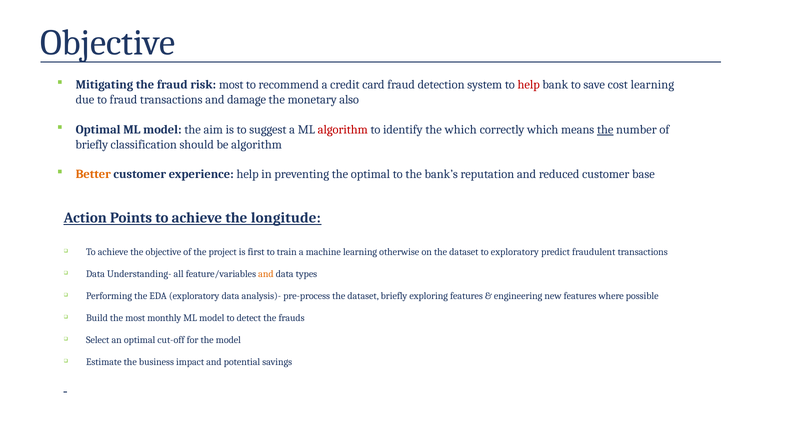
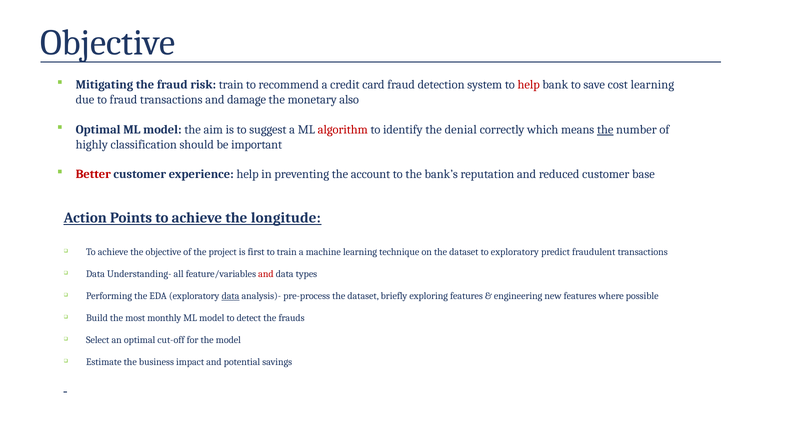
risk most: most -> train (231, 85)
the which: which -> denial (461, 130)
briefly: briefly -> highly (92, 145)
be algorithm: algorithm -> important (257, 145)
Better colour: orange -> red (93, 174)
the optimal: optimal -> account (371, 174)
otherwise: otherwise -> technique (399, 252)
and colour: orange -> red (266, 274)
data underline: none -> present (231, 296)
